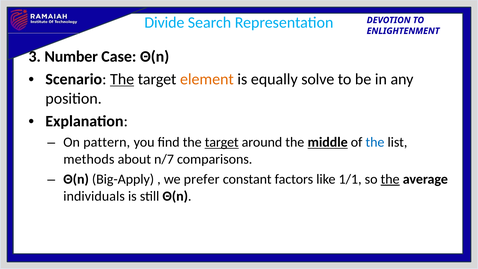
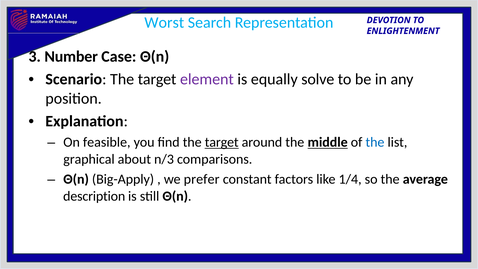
Divide: Divide -> Worst (164, 22)
The underline: present -> none (122, 79)
element colour: orange -> purple (207, 79)
pattern: pattern -> feasible (107, 142)
methods: methods -> graphical (89, 159)
n/7: n/7 -> n/3 (164, 159)
1/1: 1/1 -> 1/4 (350, 179)
the underline: present -> none (390, 179)
individuals: individuals -> description (94, 196)
